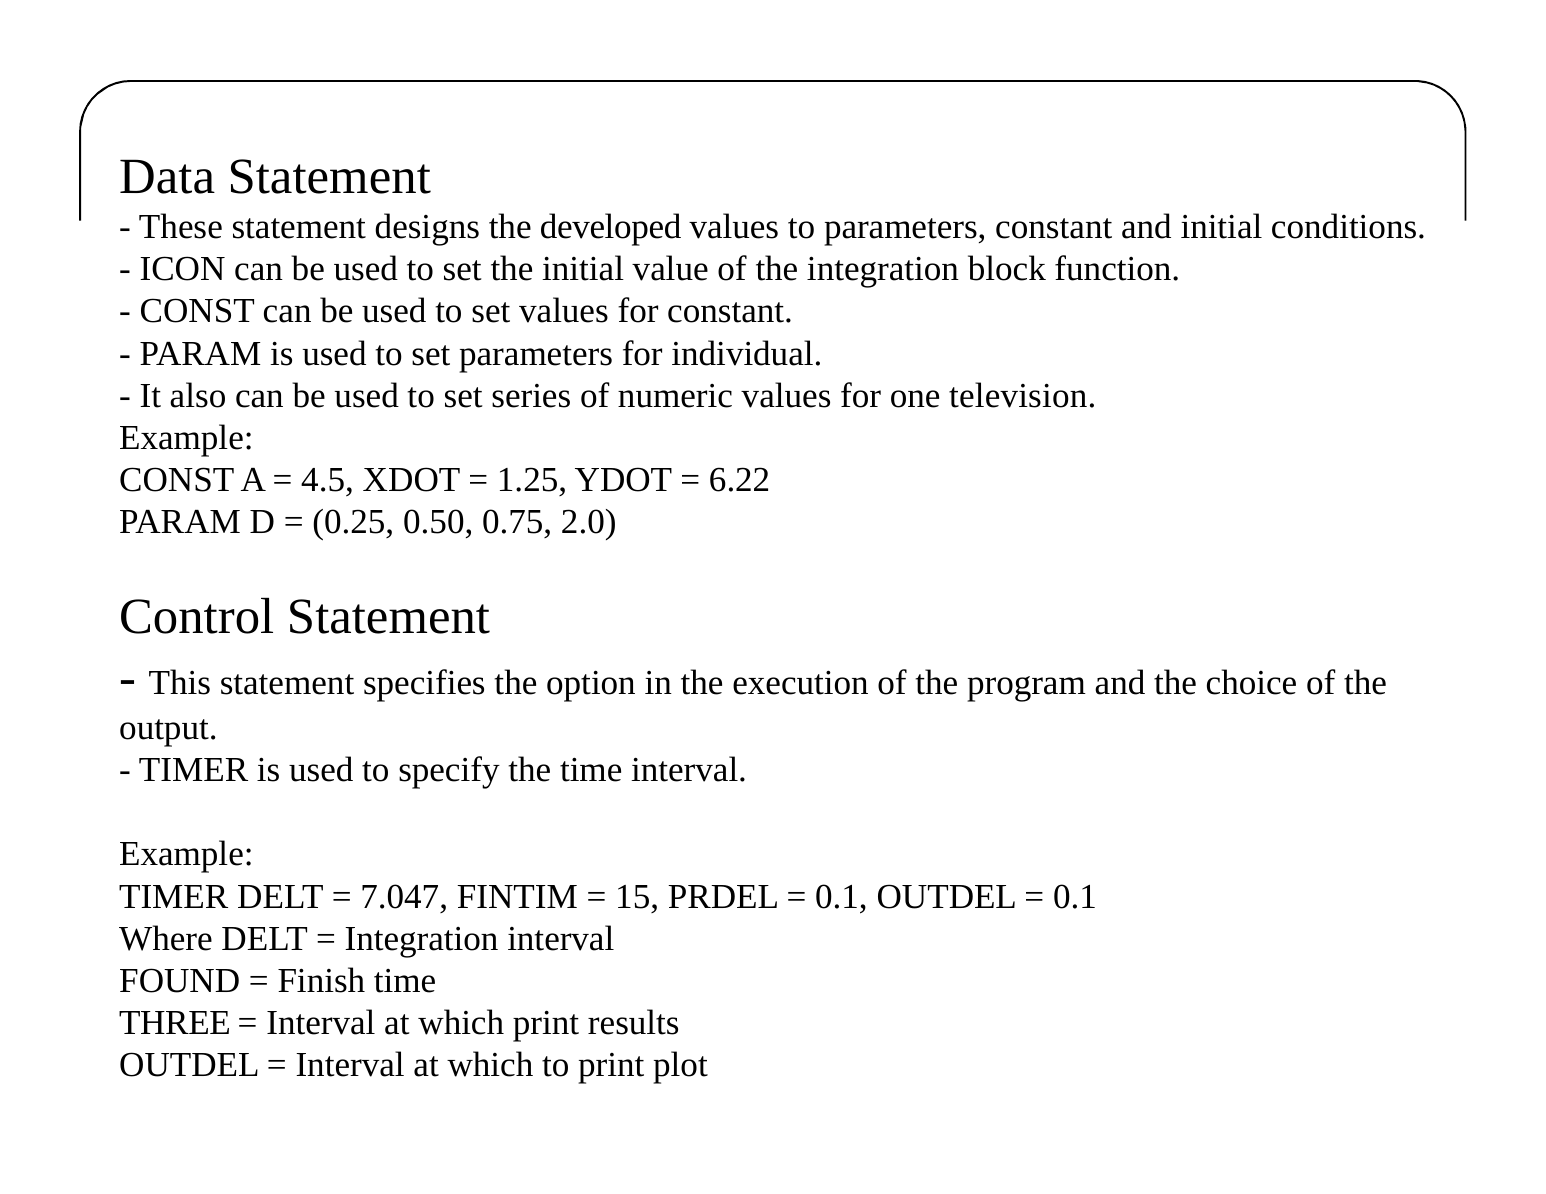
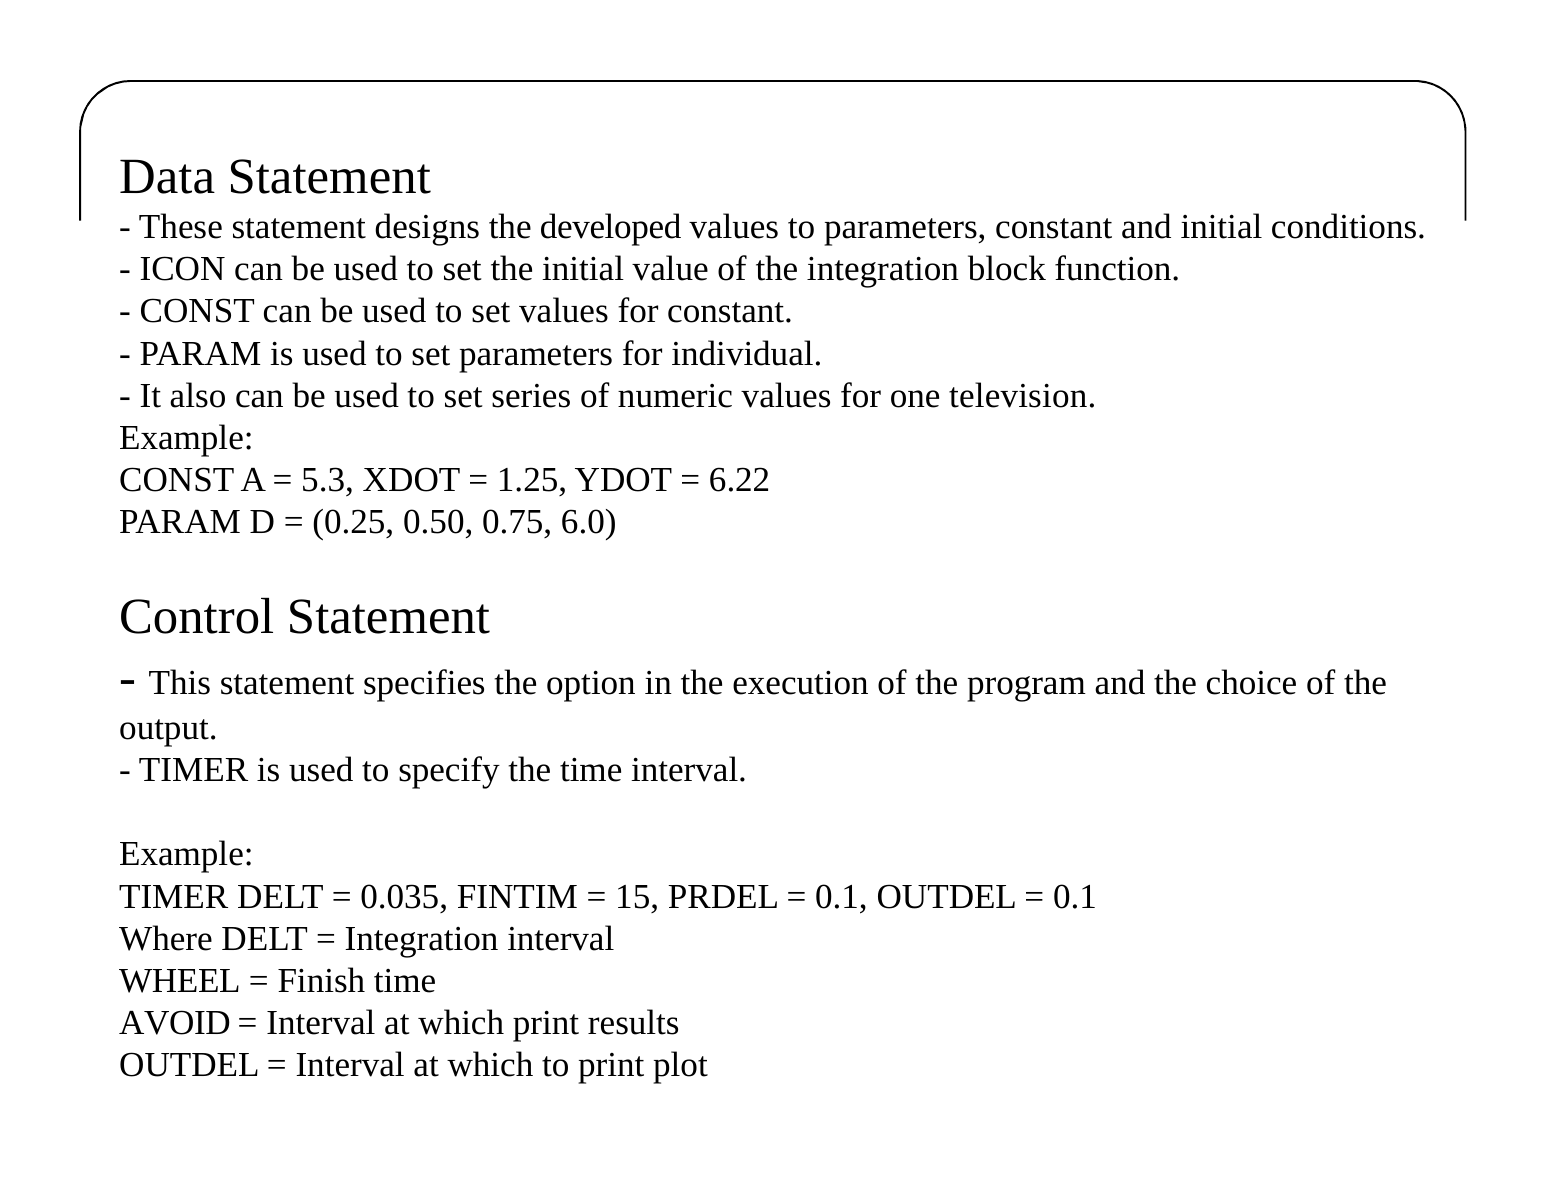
4.5: 4.5 -> 5.3 (328, 480)
2.0: 2.0 -> 6.0 (589, 522)
7.047: 7.047 -> 0.035 (404, 897)
FOUND: FOUND -> WHEEL (180, 981)
THREE: THREE -> AVOID (175, 1023)
